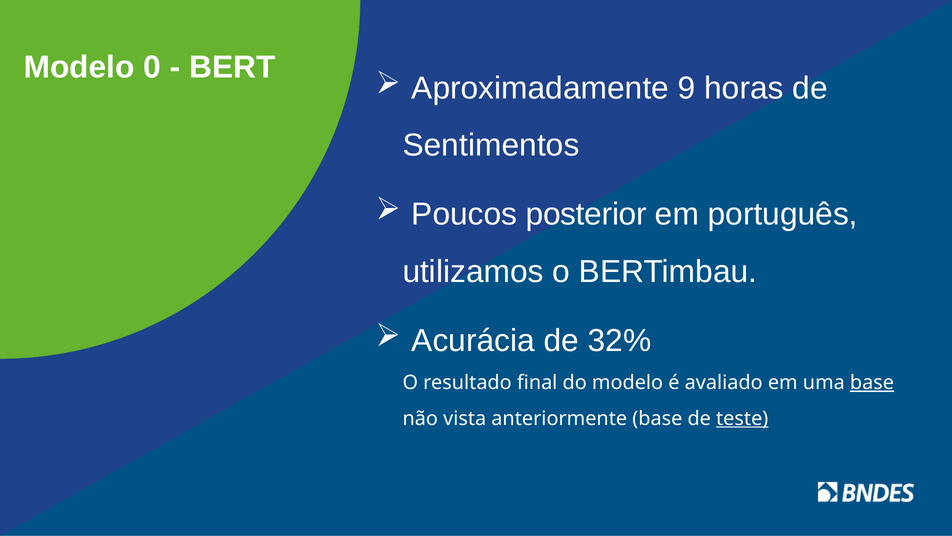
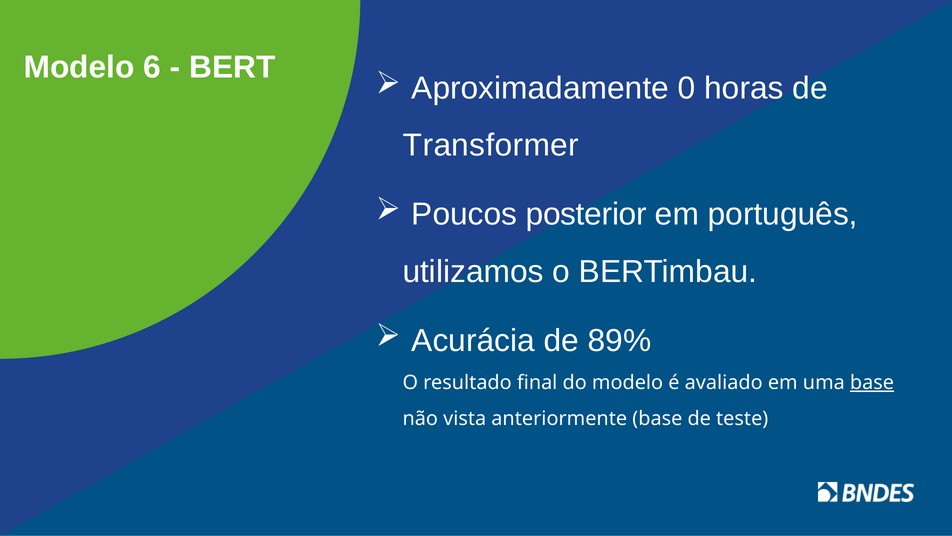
0: 0 -> 6 (152, 67)
9: 9 -> 0 (687, 88)
Sentimentos: Sentimentos -> Transformer (491, 145)
32%: 32% -> 89% (620, 340)
teste underline: present -> none (742, 418)
